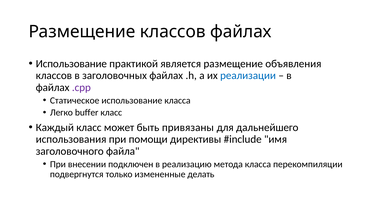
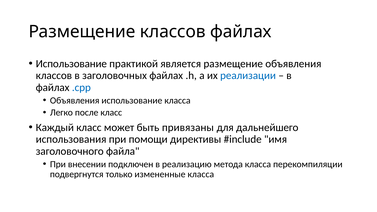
.cpp colour: purple -> blue (81, 87)
Статическое: Статическое -> Объявления (75, 100)
buffer: buffer -> после (87, 113)
измененные делать: делать -> класса (201, 174)
